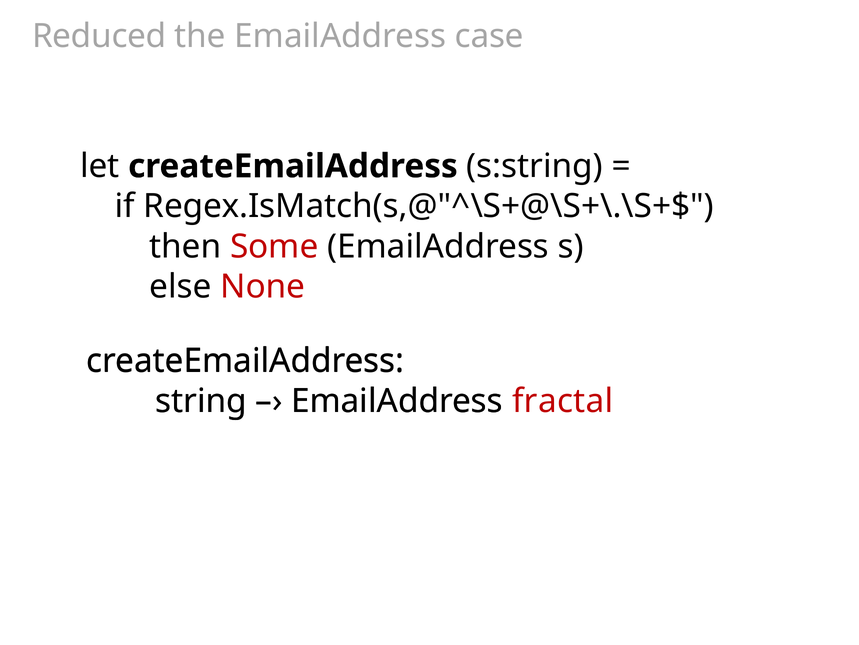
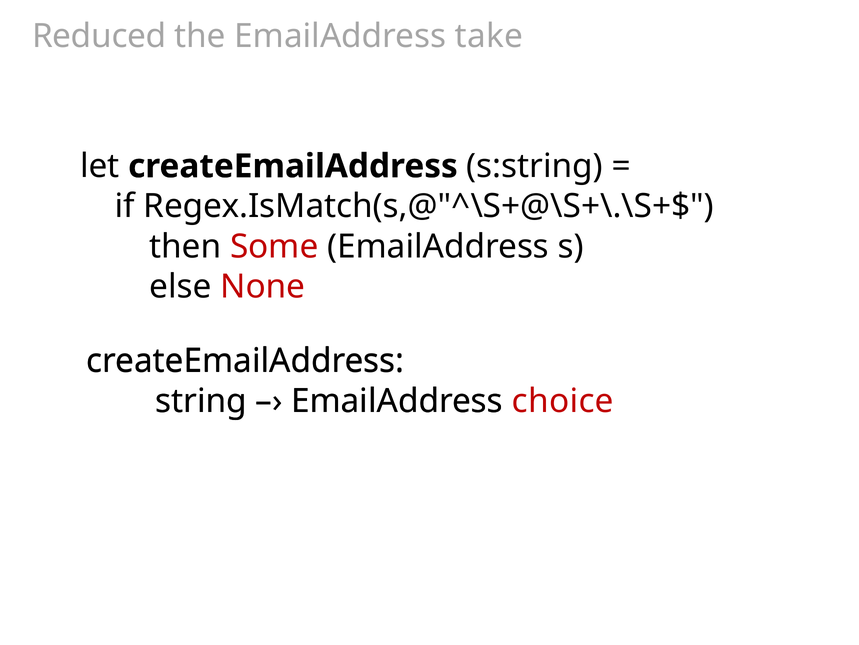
case: case -> take (489, 36)
fractal: fractal -> choice (563, 401)
